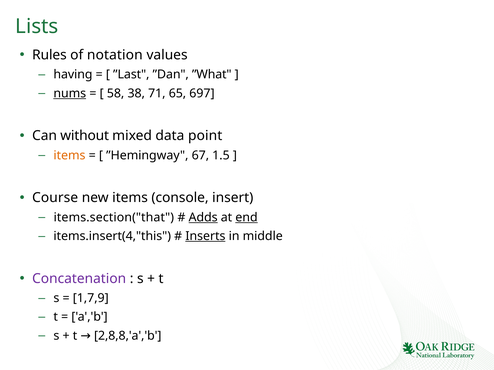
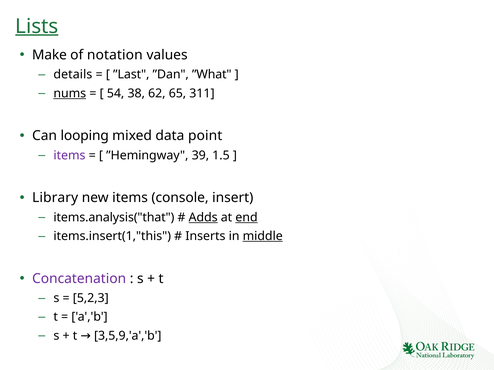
Lists underline: none -> present (37, 26)
Rules: Rules -> Make (49, 55)
having: having -> details (73, 75)
58: 58 -> 54 (116, 93)
71: 71 -> 62 (157, 93)
697: 697 -> 311 (202, 93)
without: without -> looping (85, 136)
items colour: orange -> purple (69, 156)
67: 67 -> 39 (200, 156)
Course: Course -> Library (55, 198)
items.section("that: items.section("that -> items.analysis("that (114, 218)
items.insert(4,"this: items.insert(4,"this -> items.insert(1,"this (112, 236)
Inserts underline: present -> none (205, 236)
middle underline: none -> present (263, 236)
1,7,9: 1,7,9 -> 5,2,3 (91, 298)
2,8,8,'a','b: 2,8,8,'a','b -> 3,5,9,'a','b (128, 336)
